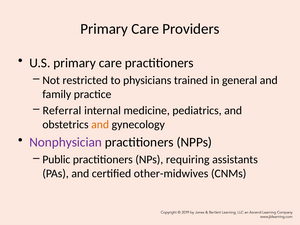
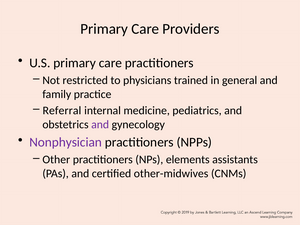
and colour: orange -> purple (100, 125)
Public: Public -> Other (56, 160)
requiring: requiring -> elements (188, 160)
